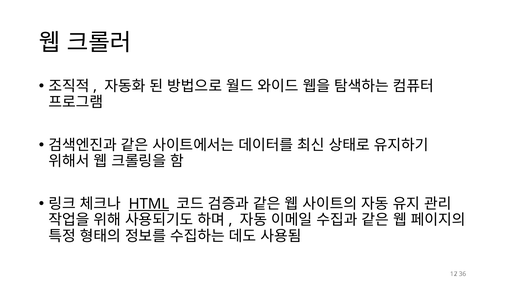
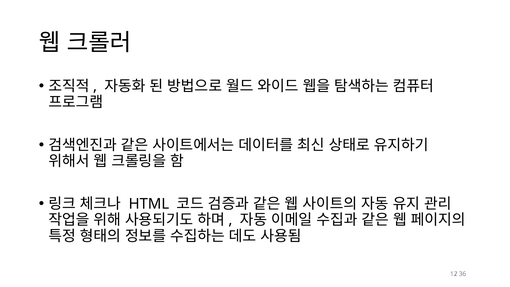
HTML underline: present -> none (149, 204)
